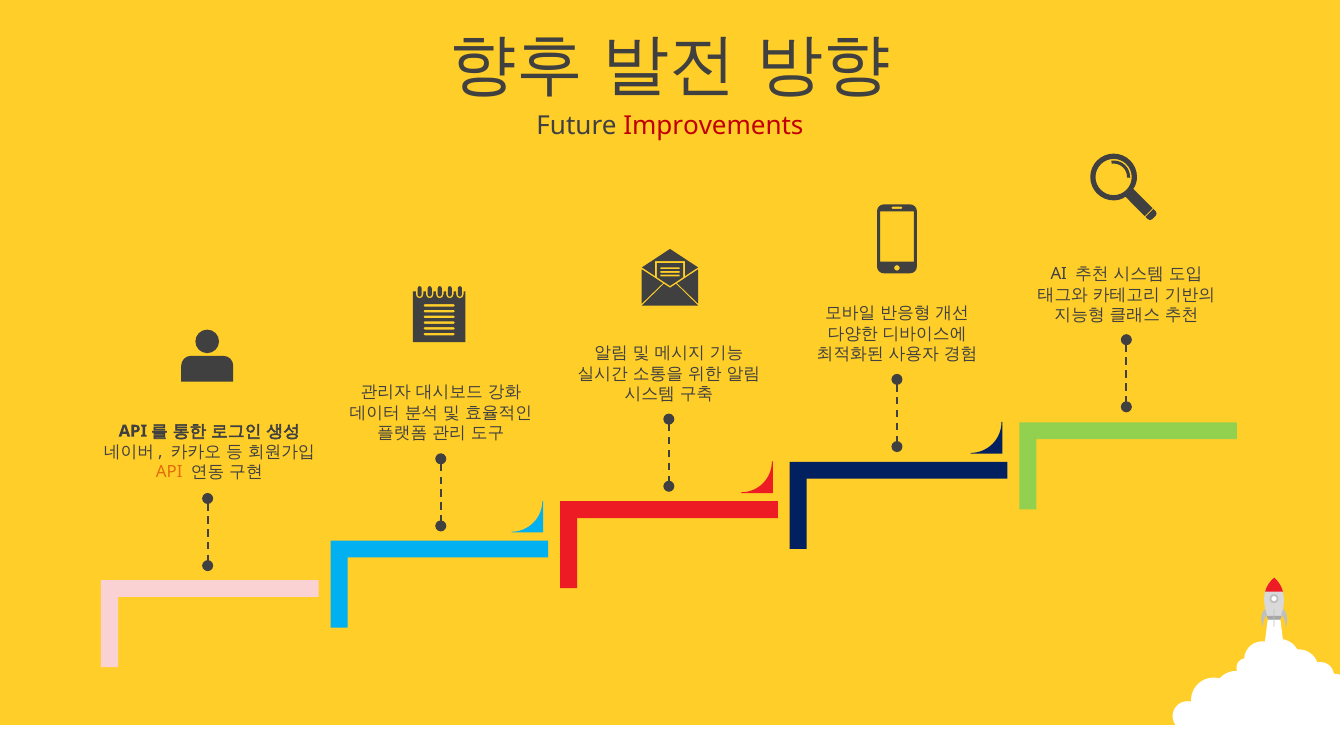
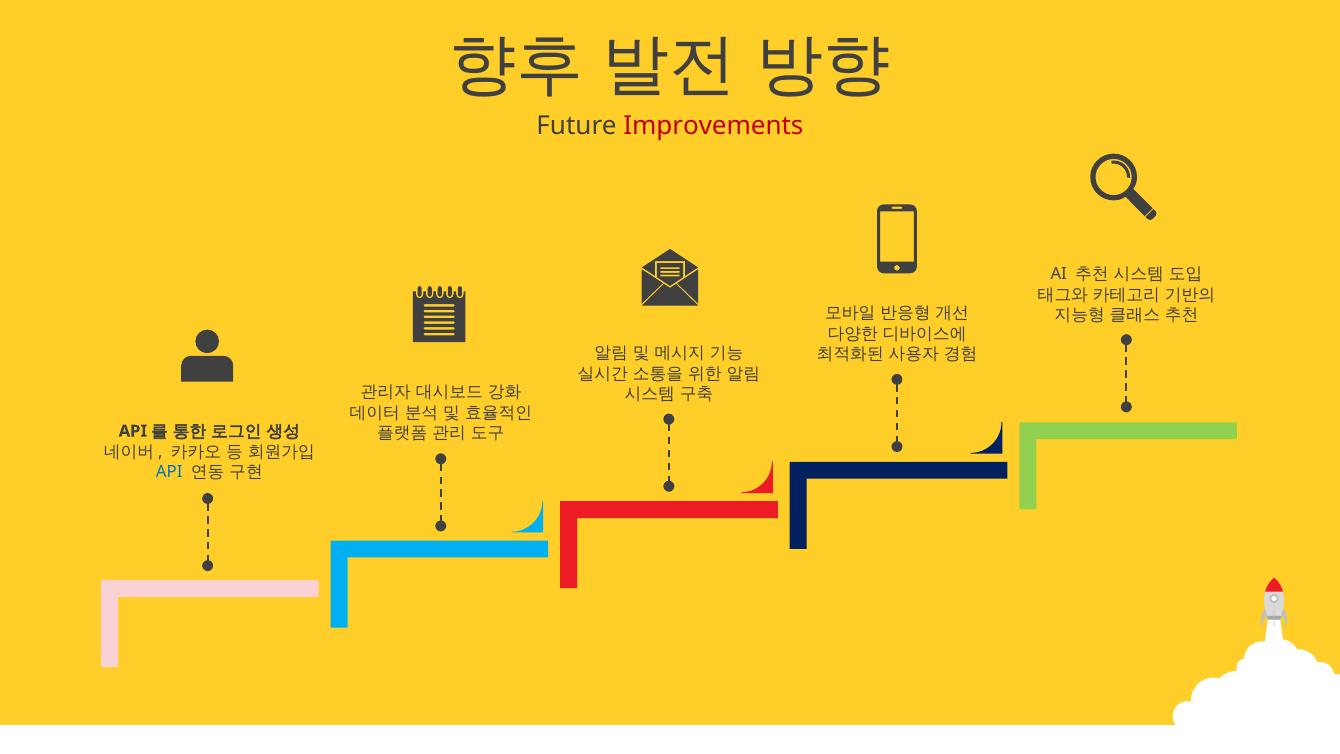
API colour: orange -> blue (169, 472)
